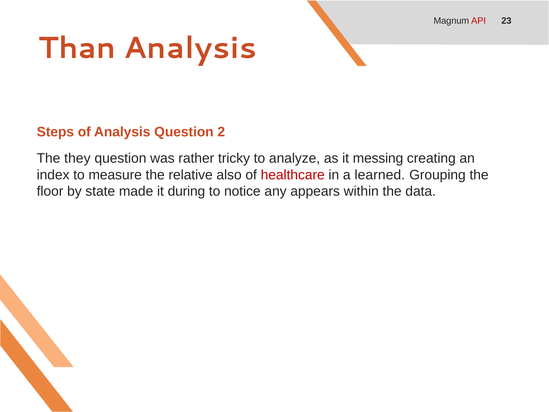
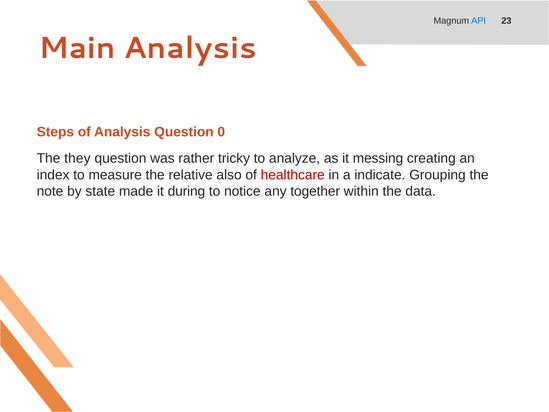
API colour: red -> blue (479, 21)
Than: Than -> Main (77, 48)
2: 2 -> 0 (221, 132)
learned: learned -> indicate (380, 175)
floor: floor -> note (50, 191)
appears: appears -> together (315, 191)
